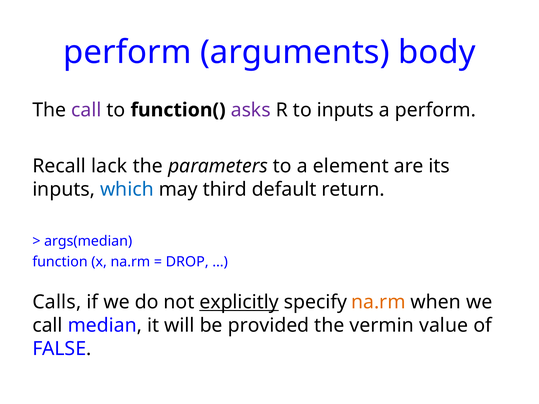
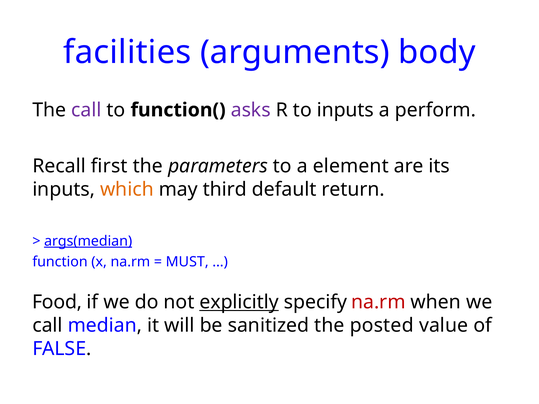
perform: perform -> facilities (127, 52)
lack: lack -> first (109, 166)
which colour: blue -> orange (127, 190)
args(median underline: none -> present (88, 241)
DROP: DROP -> MUST (187, 262)
Calls: Calls -> Food (57, 302)
na.rm colour: orange -> red (378, 302)
provided: provided -> sanitized (268, 326)
vermin: vermin -> posted (382, 326)
